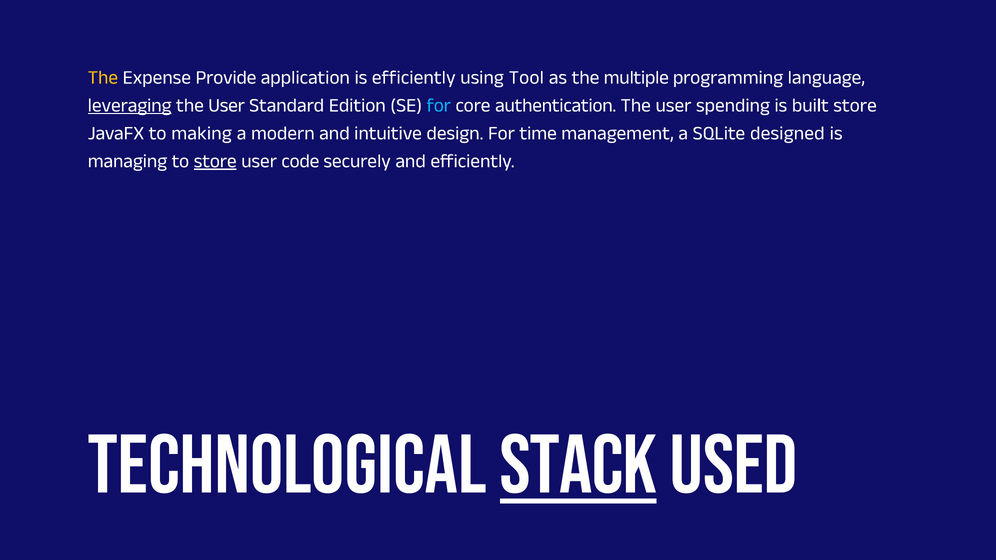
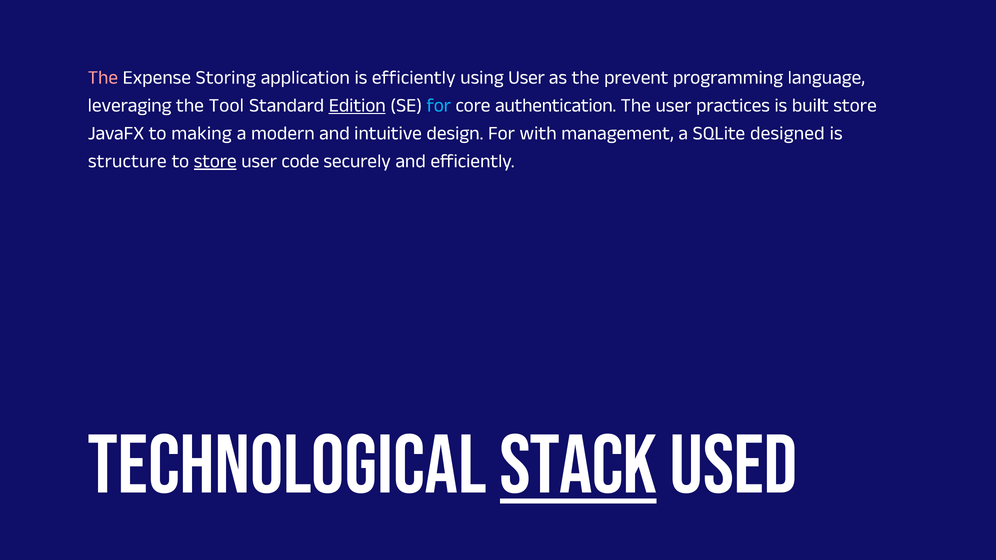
The colour: yellow -> pink (103, 77)
Provide: Provide -> Storing (226, 77)
using Tool: Tool -> User (526, 77)
multiple: multiple -> prevent (636, 77)
leveraging underline: present -> none (130, 105)
User: User -> Tool (226, 105)
Edition underline: none -> present (357, 105)
spending: spending -> practices (733, 105)
time: time -> with (538, 133)
managing: managing -> structure (127, 161)
